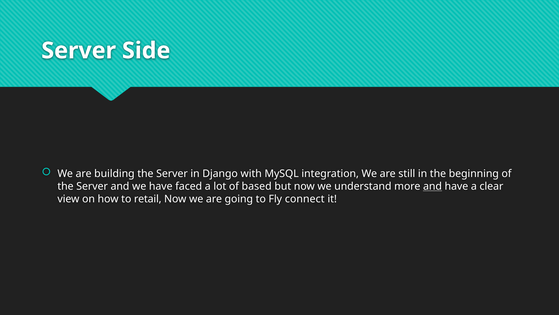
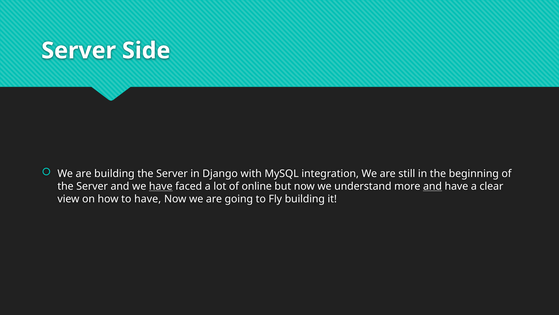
have underline: none -> present (161, 186)
based: based -> online (257, 186)
to retail: retail -> have (148, 199)
Fly connect: connect -> building (305, 199)
